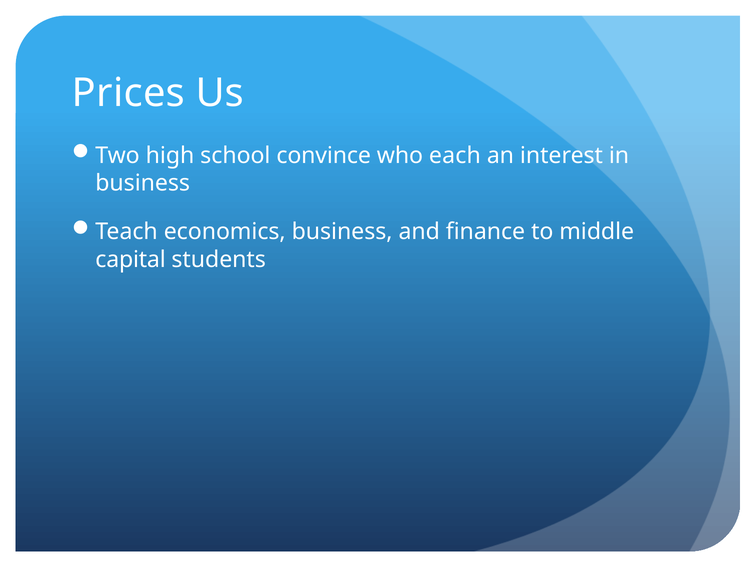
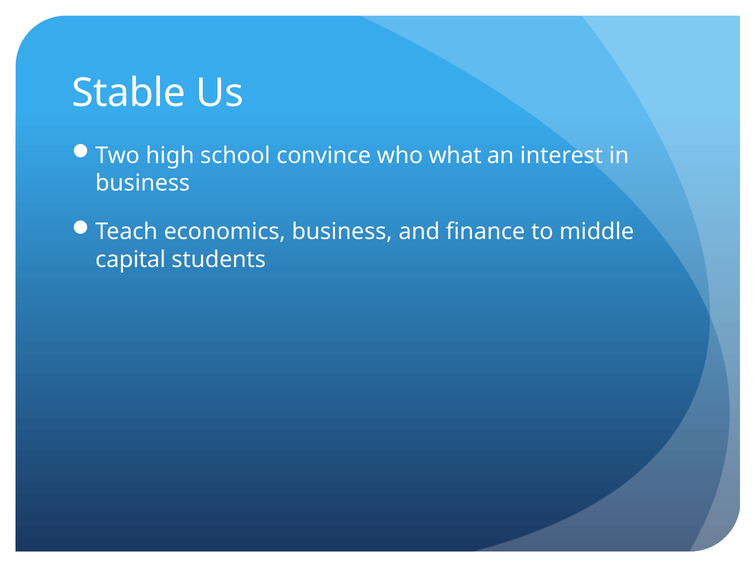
Prices: Prices -> Stable (129, 93)
each: each -> what (455, 155)
